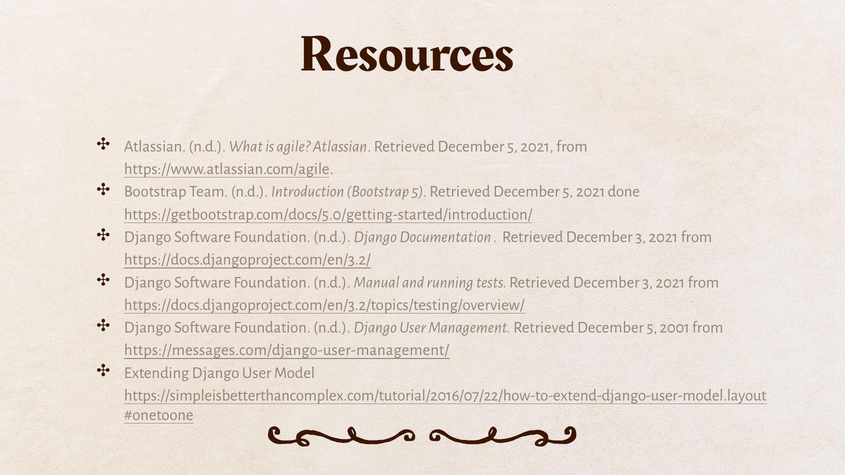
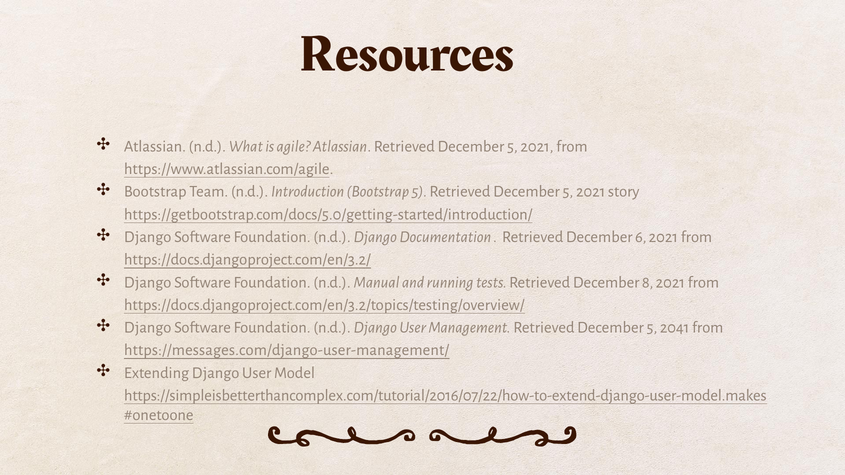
done: done -> story (624, 192)
3: 3 -> 6 (641, 237)
tests Retrieved December 3: 3 -> 8 (648, 282)
2001: 2001 -> 2041 (675, 328)
https://simpleisbetterthancomplex.com/tutorial/2016/07/22/how-to-extend-django-user-model.layout: https://simpleisbetterthancomplex.com/tutorial/2016/07/22/how-to-extend-django-user-model.layout -> https://simpleisbetterthancomplex.com/tutorial/2016/07/22/how-to-extend-django-user-model.makes (445, 396)
